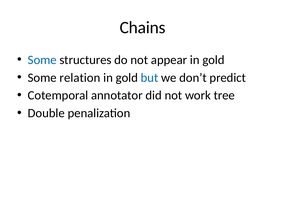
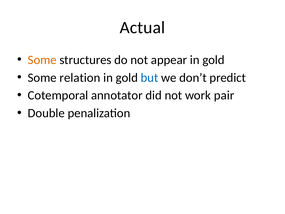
Chains: Chains -> Actual (142, 28)
Some colour: blue -> orange (42, 60)
tree: tree -> pair (224, 95)
